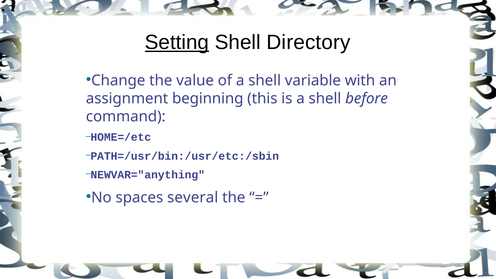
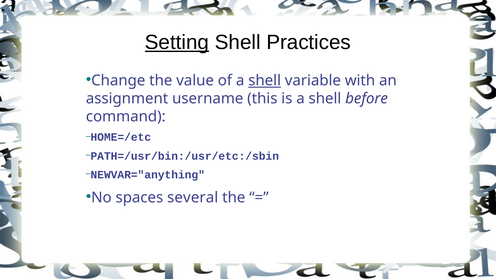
Directory: Directory -> Practices (309, 42)
shell underline: none -> present (265, 81)
beginning: beginning -> username (208, 99)
